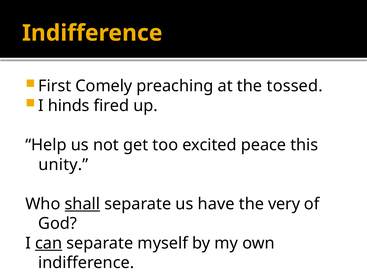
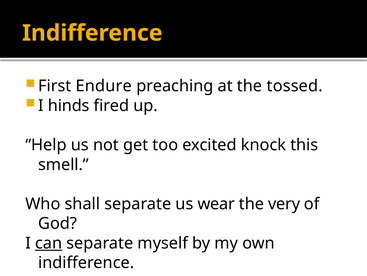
Comely: Comely -> Endure (104, 86)
peace: peace -> knock (264, 145)
unity: unity -> smell (63, 164)
shall underline: present -> none (82, 203)
have: have -> wear (216, 203)
